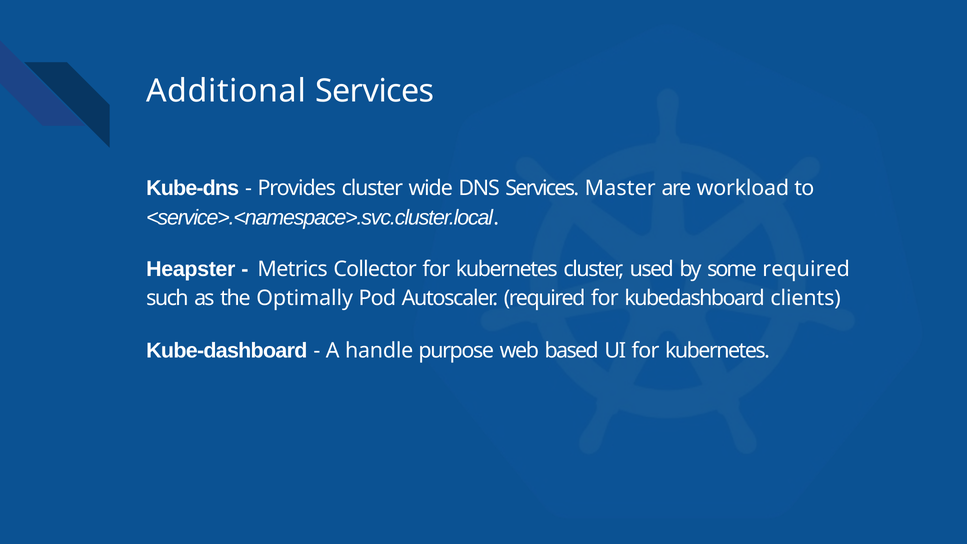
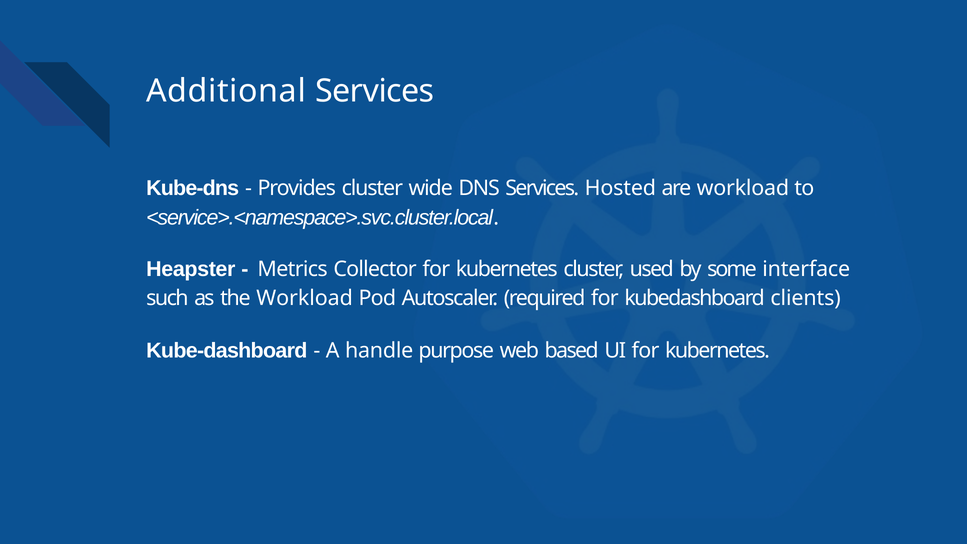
Master: Master -> Hosted (620, 188)
some required: required -> interface (806, 269)
the Optimally: Optimally -> Workload (305, 298)
